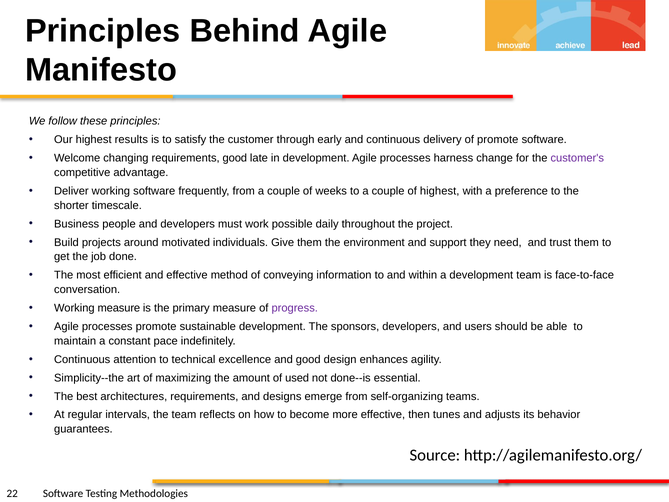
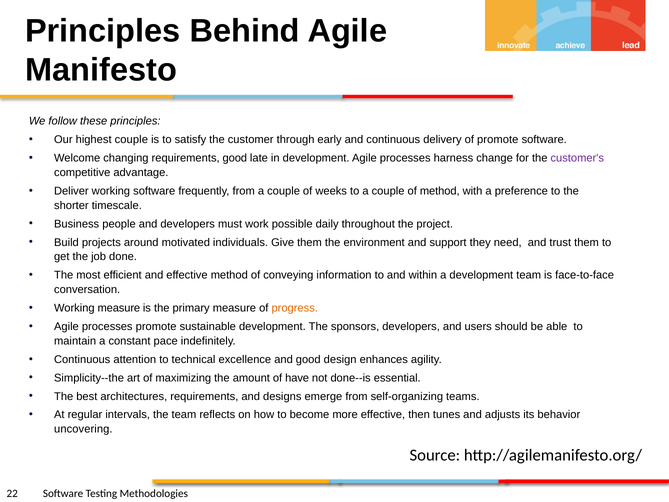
highest results: results -> couple (131, 140)
of highest: highest -> method (440, 191)
progress colour: purple -> orange (295, 308)
used: used -> have (297, 378)
guarantees: guarantees -> uncovering (83, 429)
